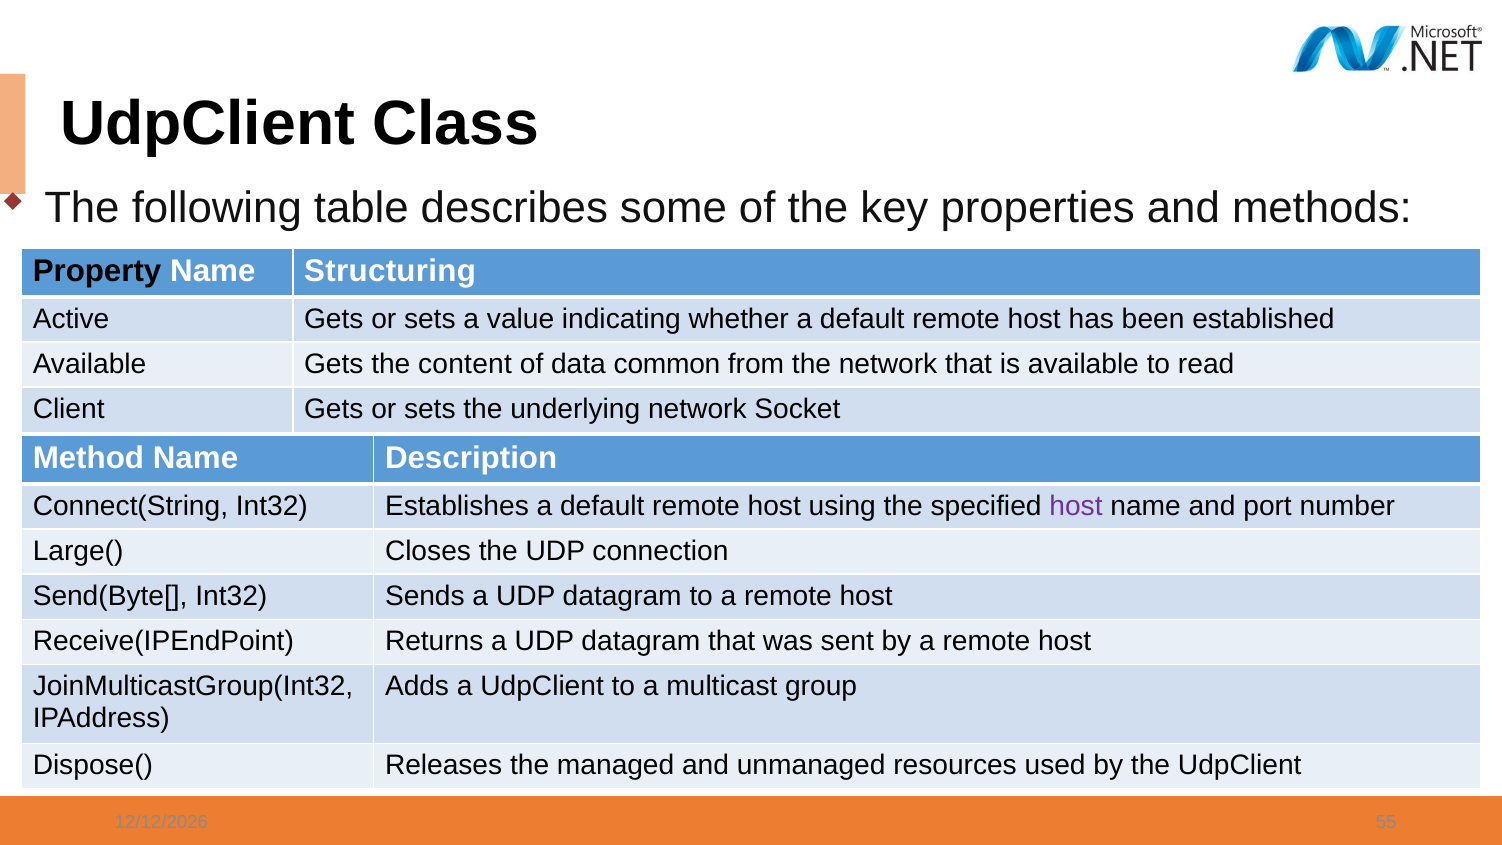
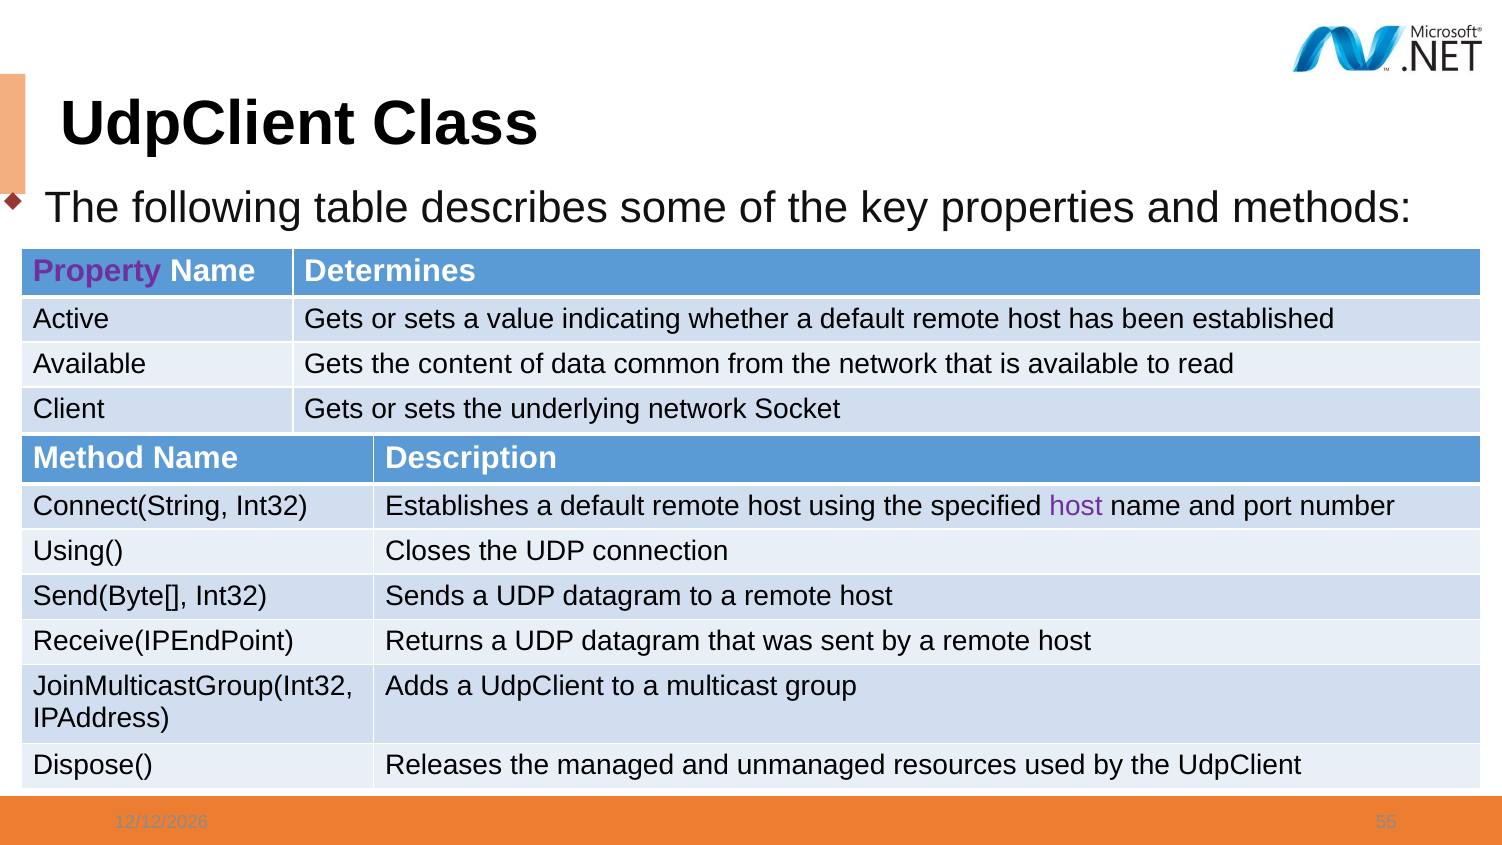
Property colour: black -> purple (97, 272)
Structuring: Structuring -> Determines (390, 272)
Large(: Large( -> Using( (78, 551)
